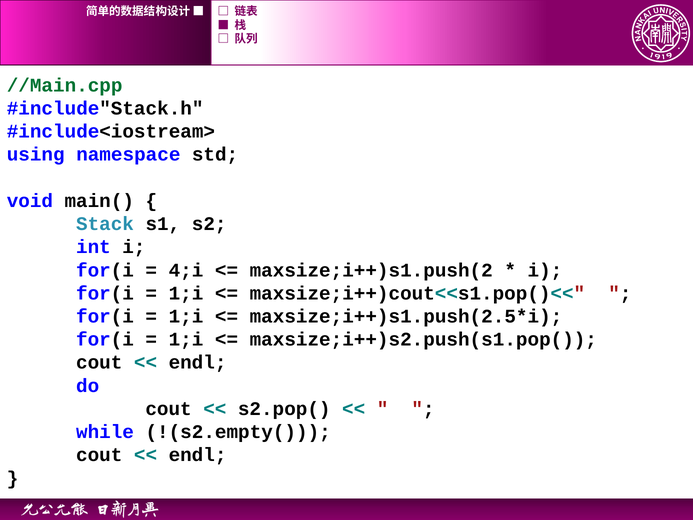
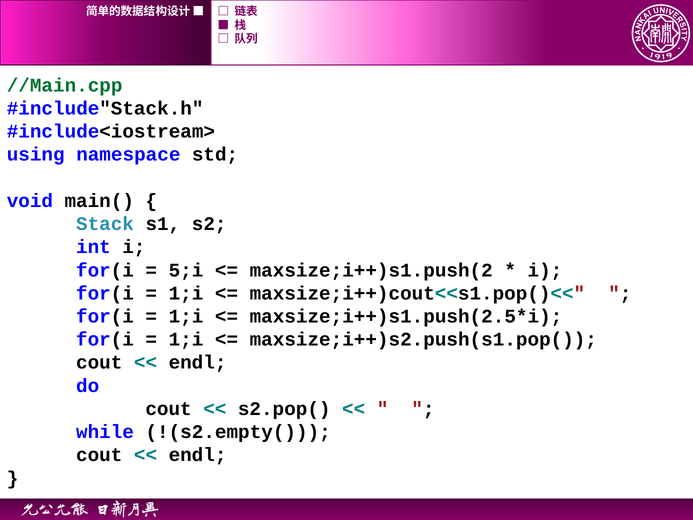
4;i: 4;i -> 5;i (186, 270)
